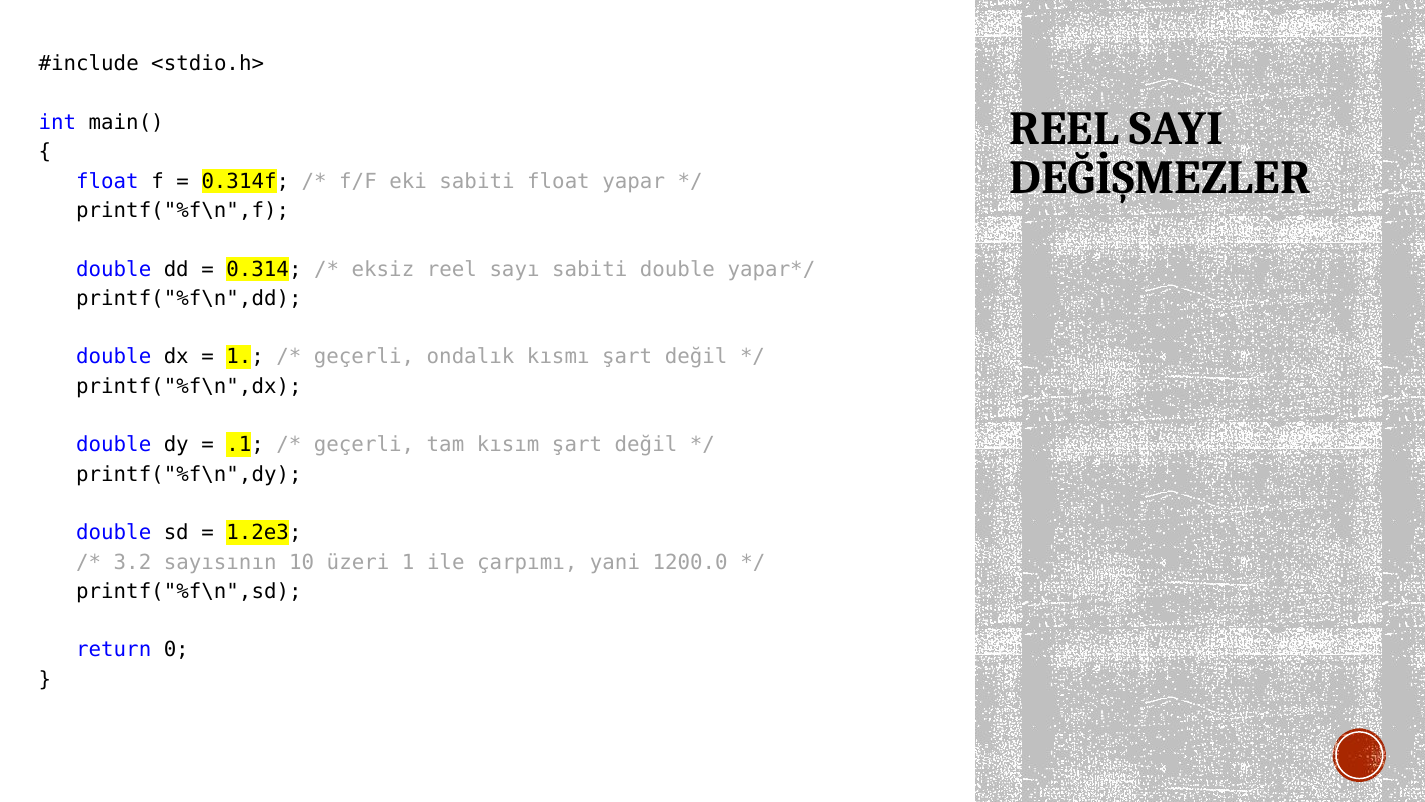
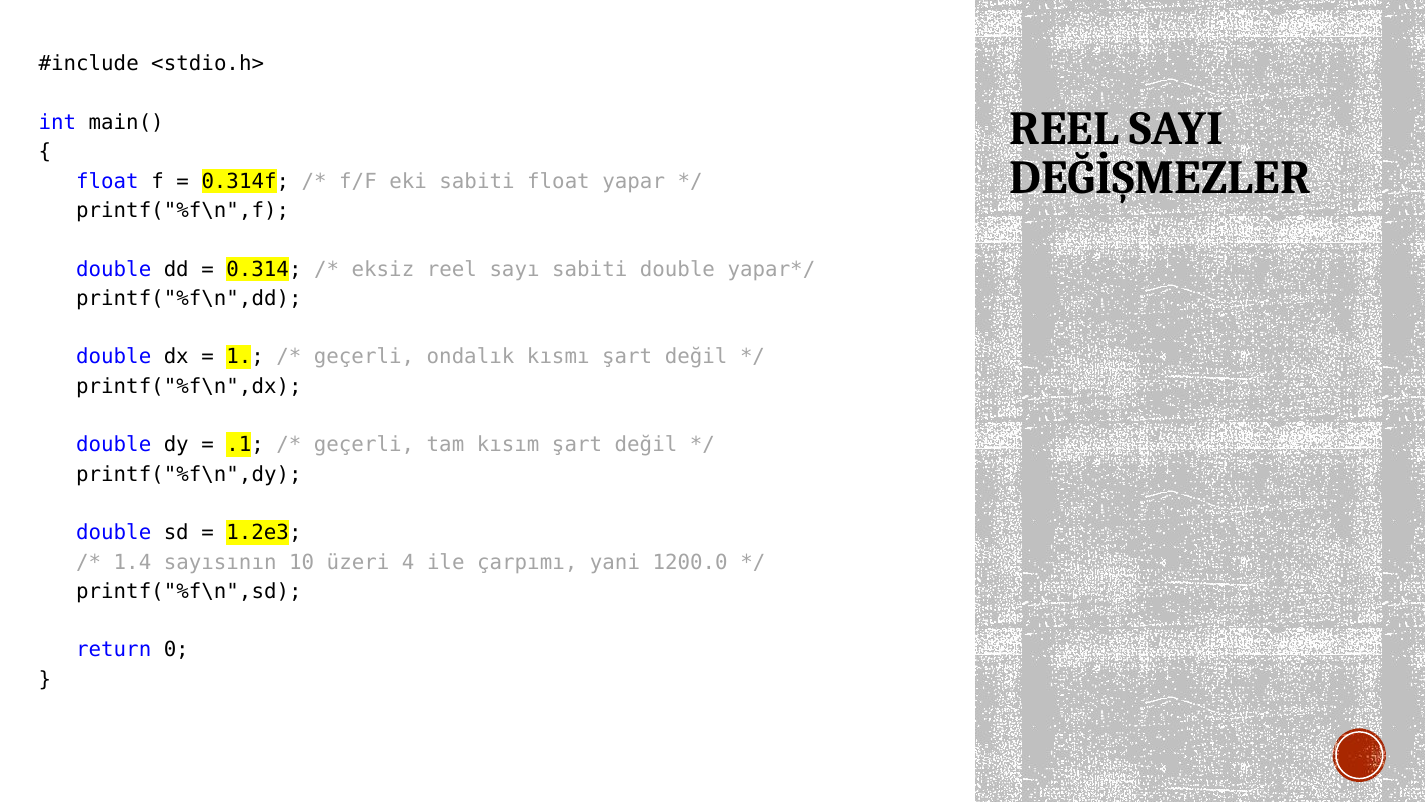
3.2: 3.2 -> 1.4 (132, 562)
üzeri 1: 1 -> 4 (408, 562)
